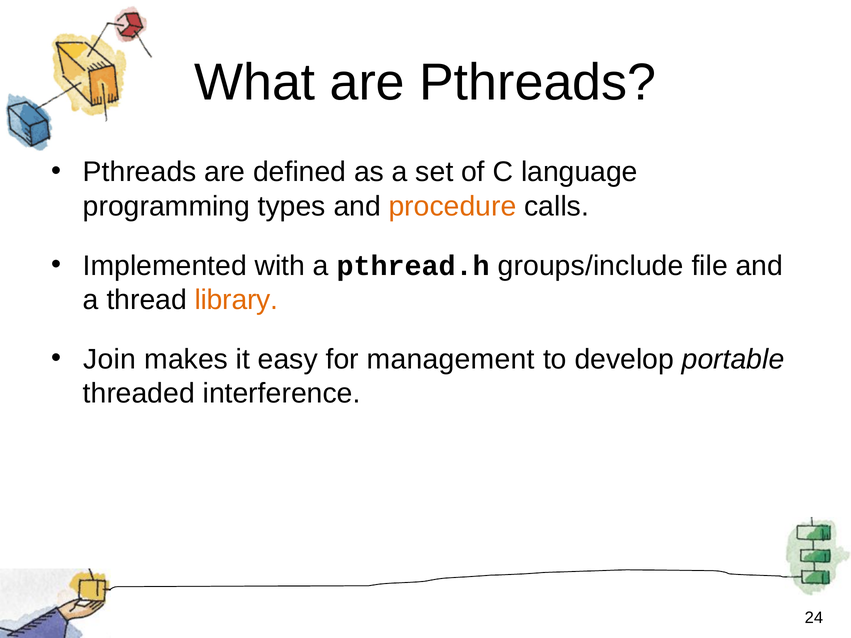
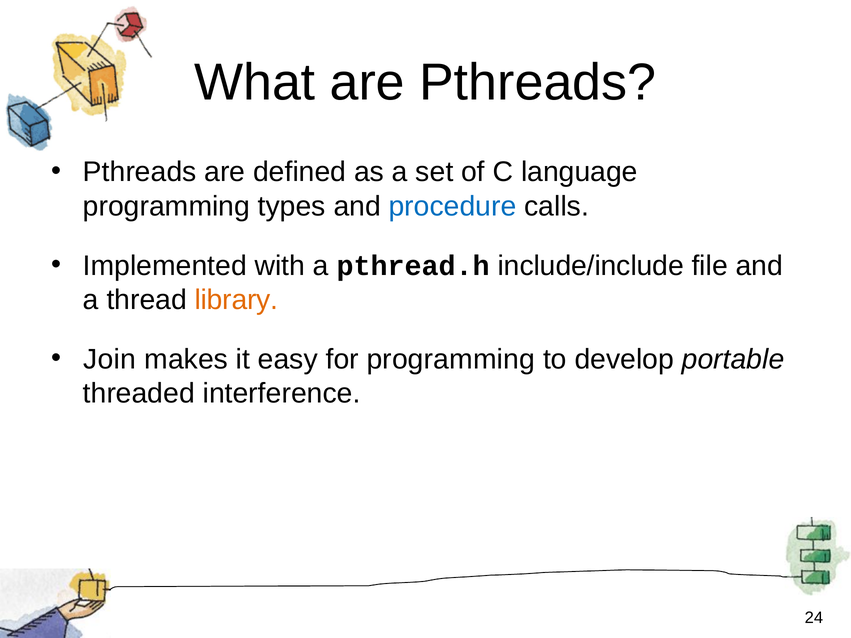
procedure colour: orange -> blue (453, 206)
groups/include: groups/include -> include/include (591, 266)
for management: management -> programming (451, 359)
